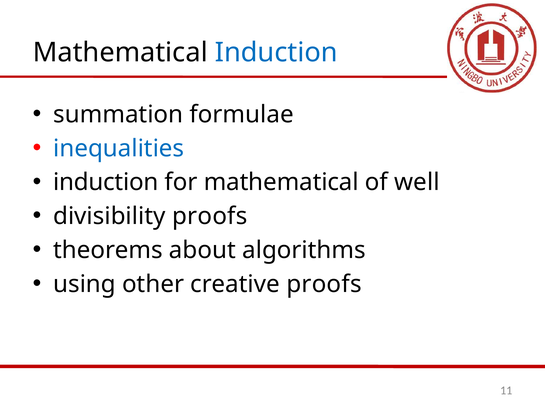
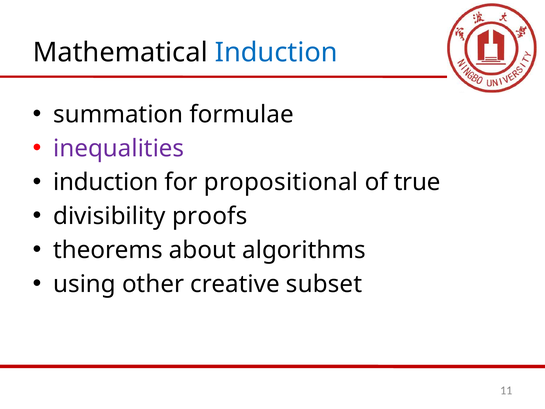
inequalities colour: blue -> purple (119, 148)
for mathematical: mathematical -> propositional (281, 182)
well: well -> true (417, 182)
creative proofs: proofs -> subset (324, 284)
